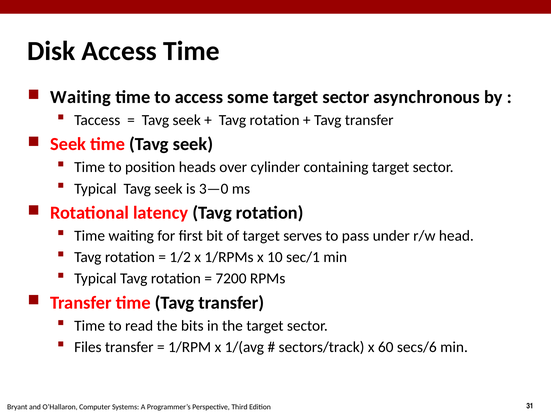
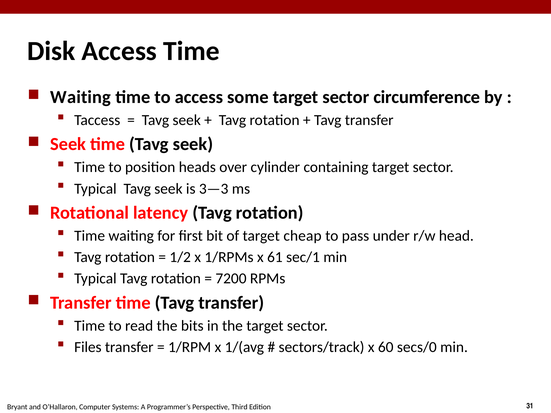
asynchronous: asynchronous -> circumference (427, 97)
3—0: 3—0 -> 3—3 (214, 189)
serves: serves -> cheap (302, 236)
10: 10 -> 61 (275, 257)
secs/6: secs/6 -> secs/0 (417, 347)
